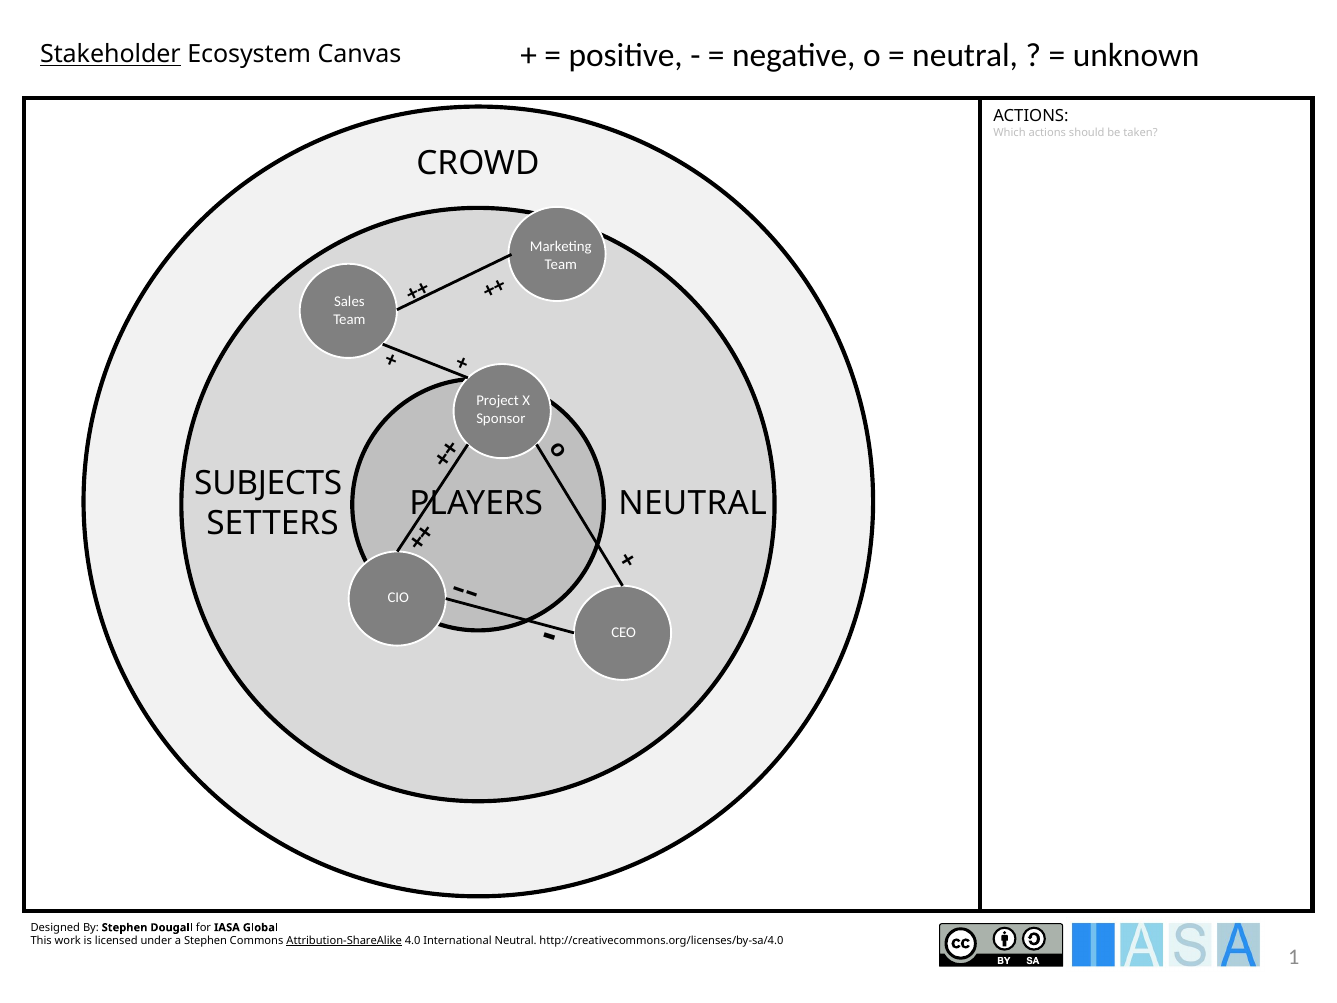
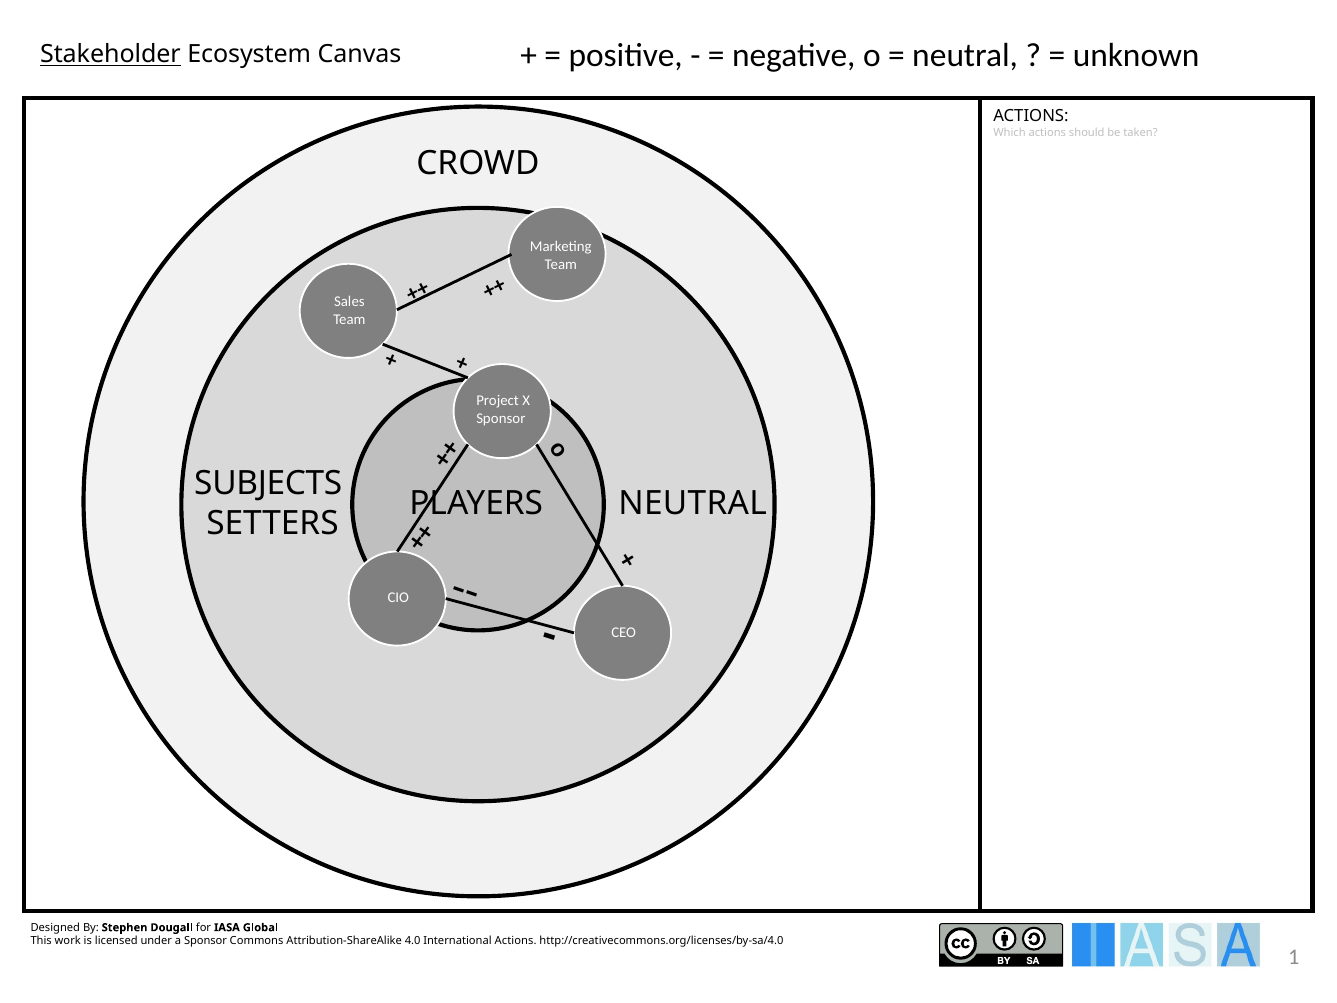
a Stephen: Stephen -> Sponsor (206, 941)
Attribution-ShareAlike underline: present -> none (344, 941)
International Neutral: Neutral -> Actions (516, 941)
